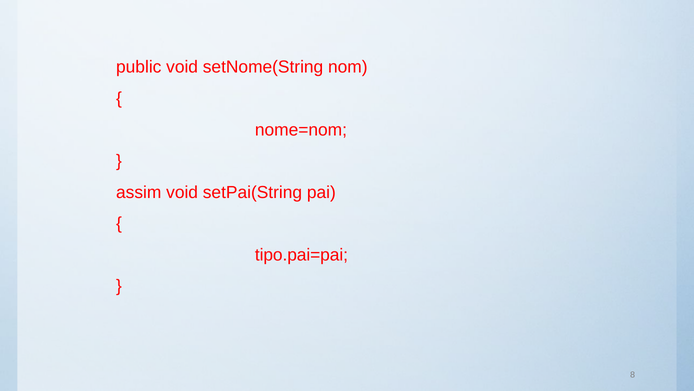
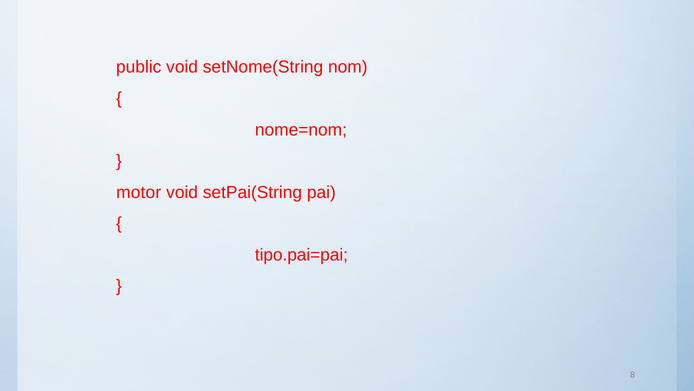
assim: assim -> motor (139, 192)
